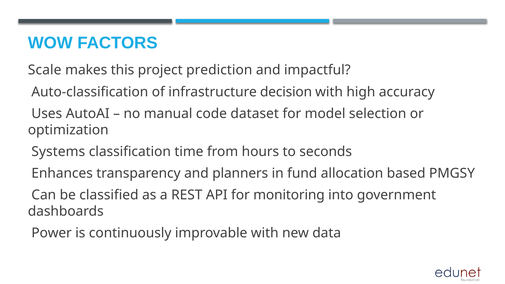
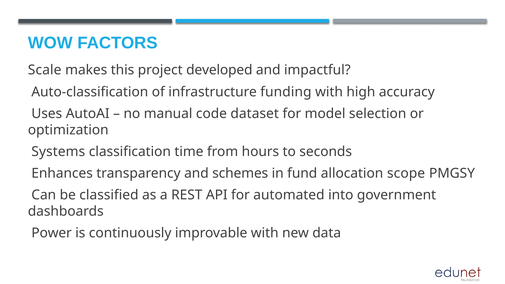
prediction: prediction -> developed (219, 70)
decision: decision -> funding (286, 92)
planners: planners -> schemes (240, 173)
based: based -> scope (406, 173)
monitoring: monitoring -> automated (289, 195)
